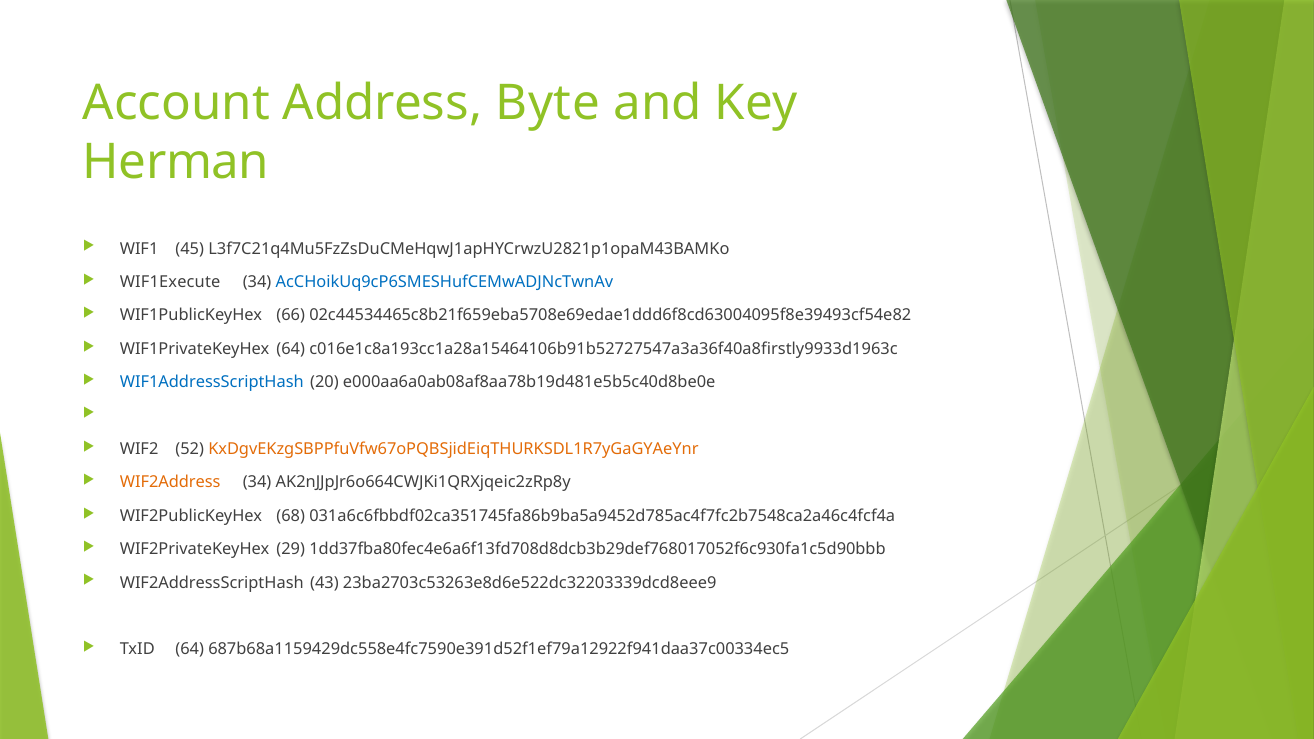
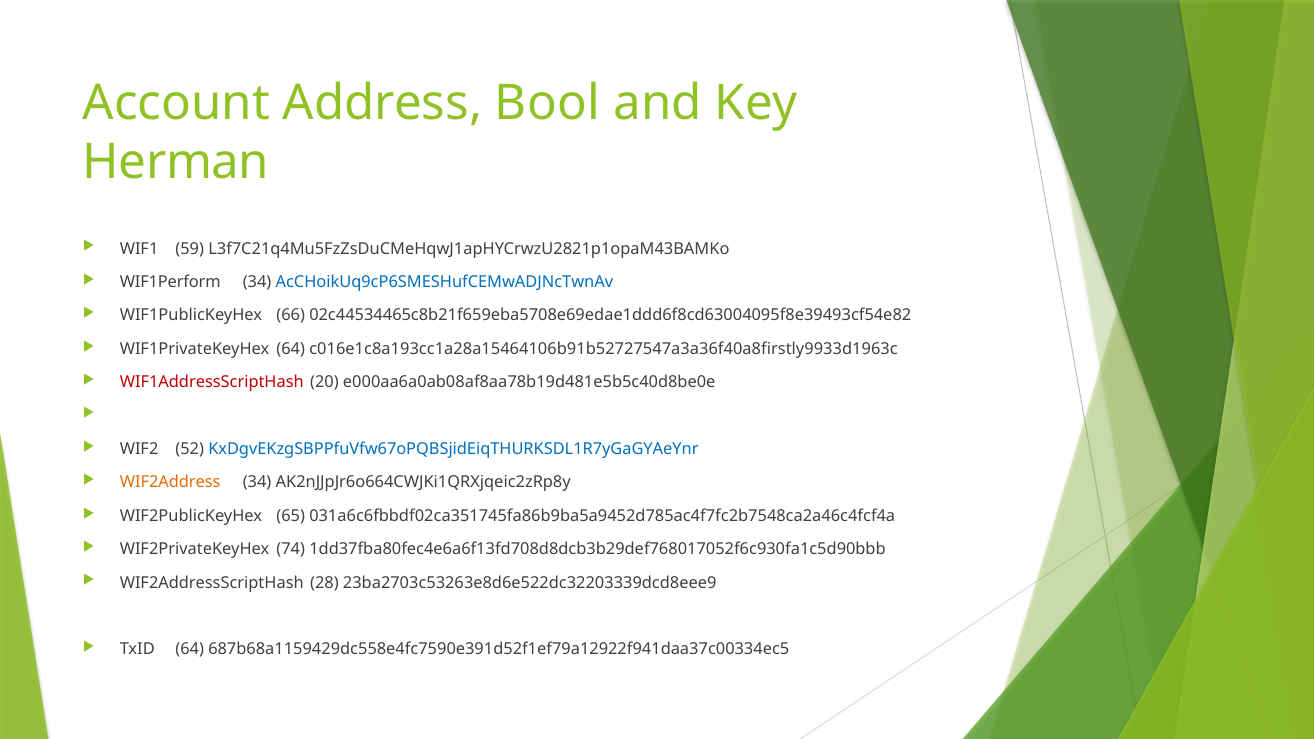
Byte: Byte -> Bool (548, 104)
45: 45 -> 59 (190, 249)
WIF1Execute: WIF1Execute -> WIF1Perform (170, 282)
WIF1AddressScriptHash colour: blue -> red (212, 382)
KxDgvEKzgSBPPfuVfw67oPQBSjidEiqTHURKSDL1R7yGaGYAeYnr colour: orange -> blue (453, 449)
68: 68 -> 65 (291, 516)
29: 29 -> 74 (291, 549)
43: 43 -> 28 (324, 583)
